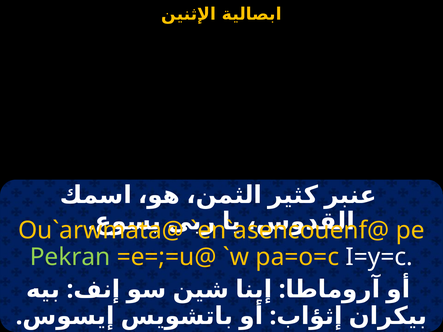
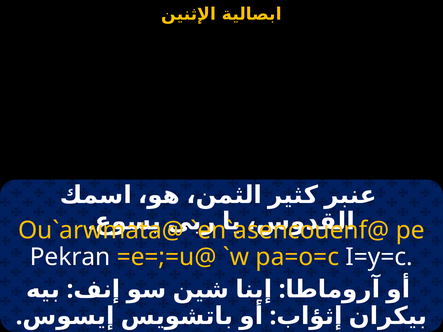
Pekran colour: light green -> white (70, 257)
